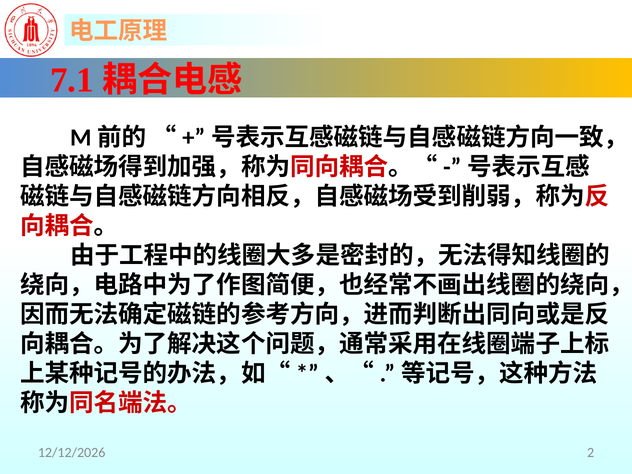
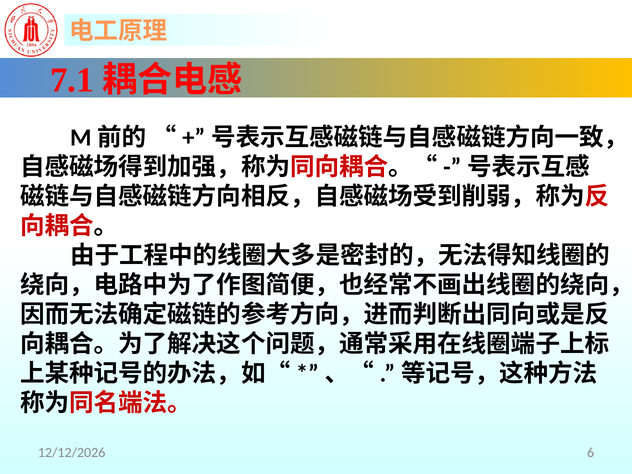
2: 2 -> 6 (591, 453)
